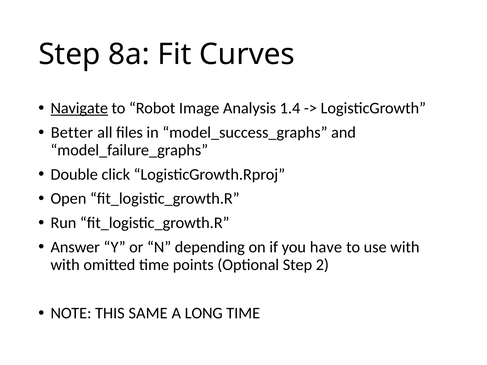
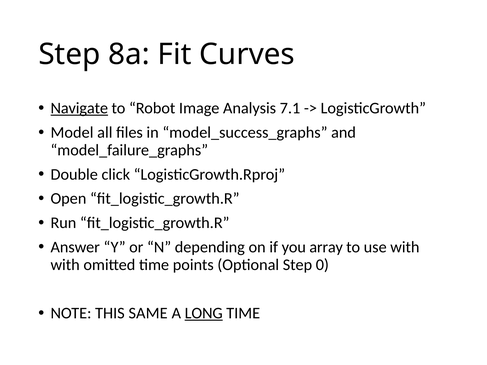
1.4: 1.4 -> 7.1 (290, 108)
Better: Better -> Model (72, 133)
have: have -> array (326, 247)
2: 2 -> 0 (322, 265)
LONG underline: none -> present (204, 313)
